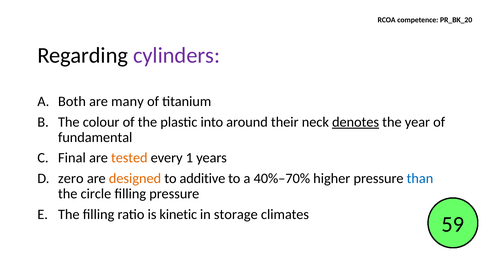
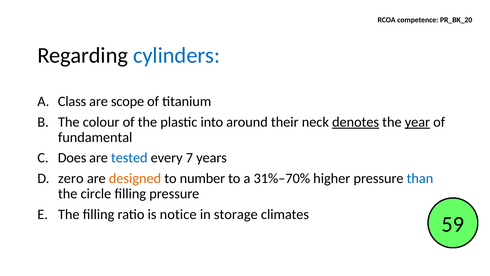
cylinders colour: purple -> blue (177, 55)
Both: Both -> Class (72, 101)
many: many -> scope (128, 101)
year underline: none -> present (417, 122)
Final: Final -> Does (72, 158)
tested colour: orange -> blue (129, 158)
1: 1 -> 7 (189, 158)
additive: additive -> number (202, 178)
40%–70%: 40%–70% -> 31%–70% (282, 178)
kinetic: kinetic -> notice (178, 214)
